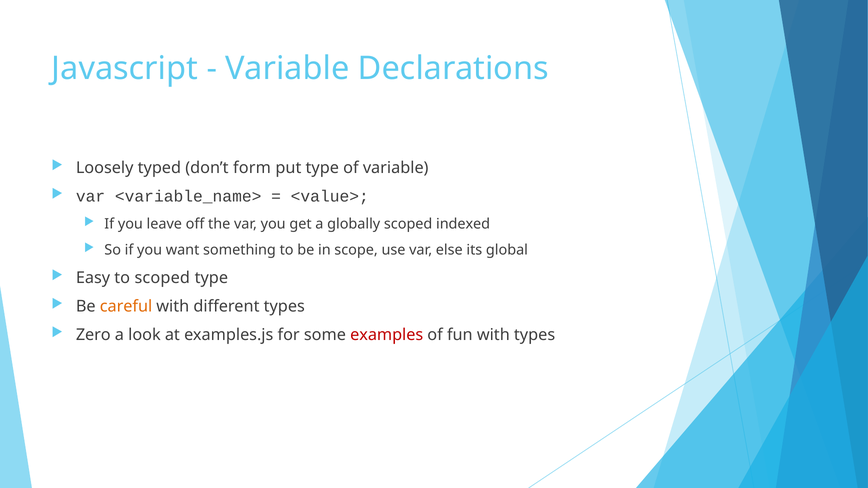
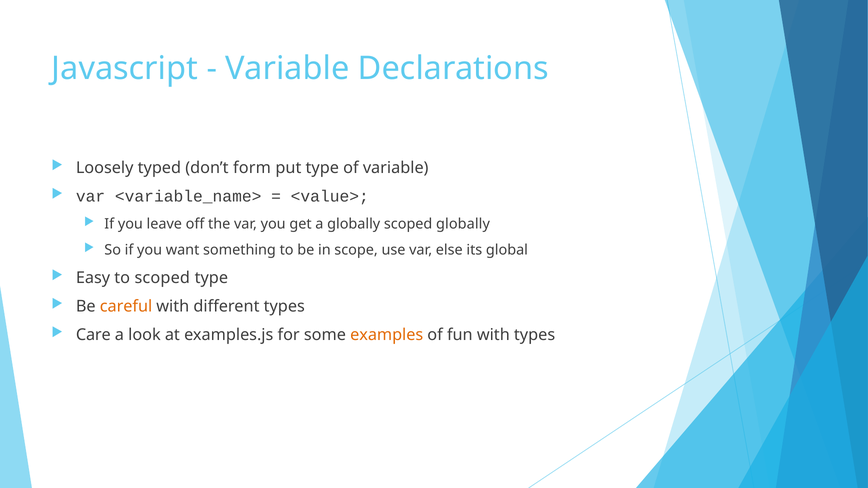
scoped indexed: indexed -> globally (463, 224)
Zero: Zero -> Care (93, 335)
examples colour: red -> orange (387, 335)
